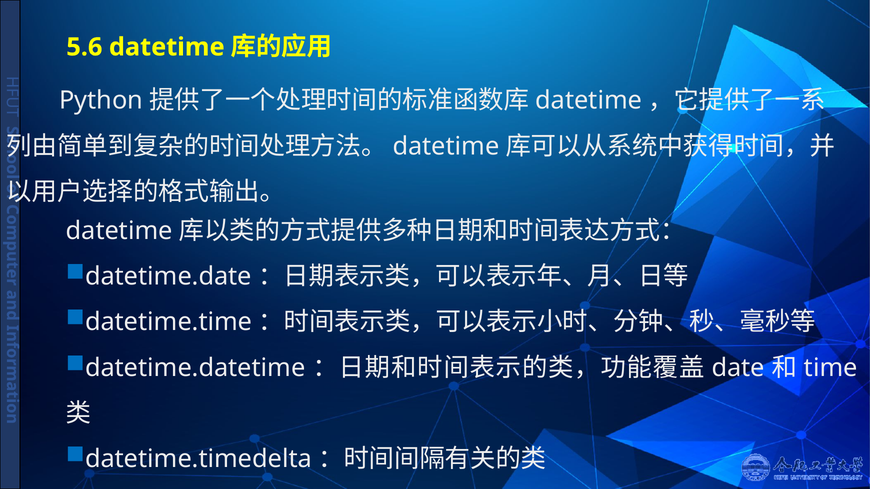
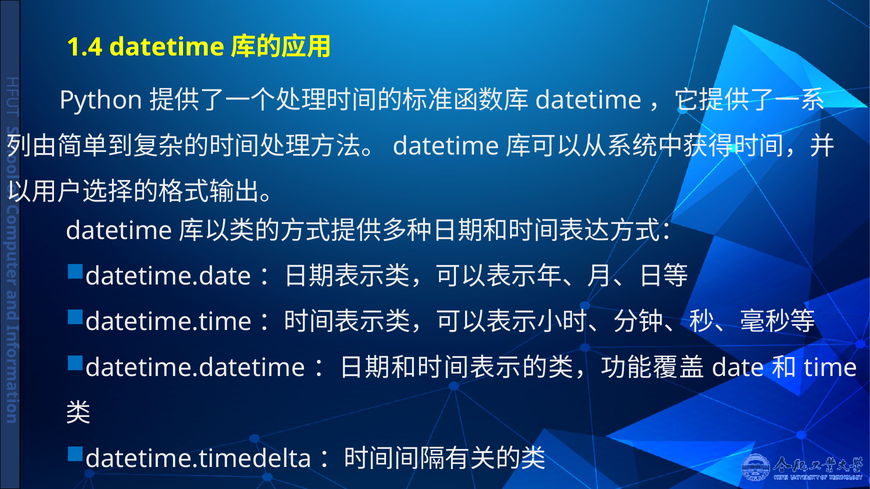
5.6: 5.6 -> 1.4 (84, 47)
